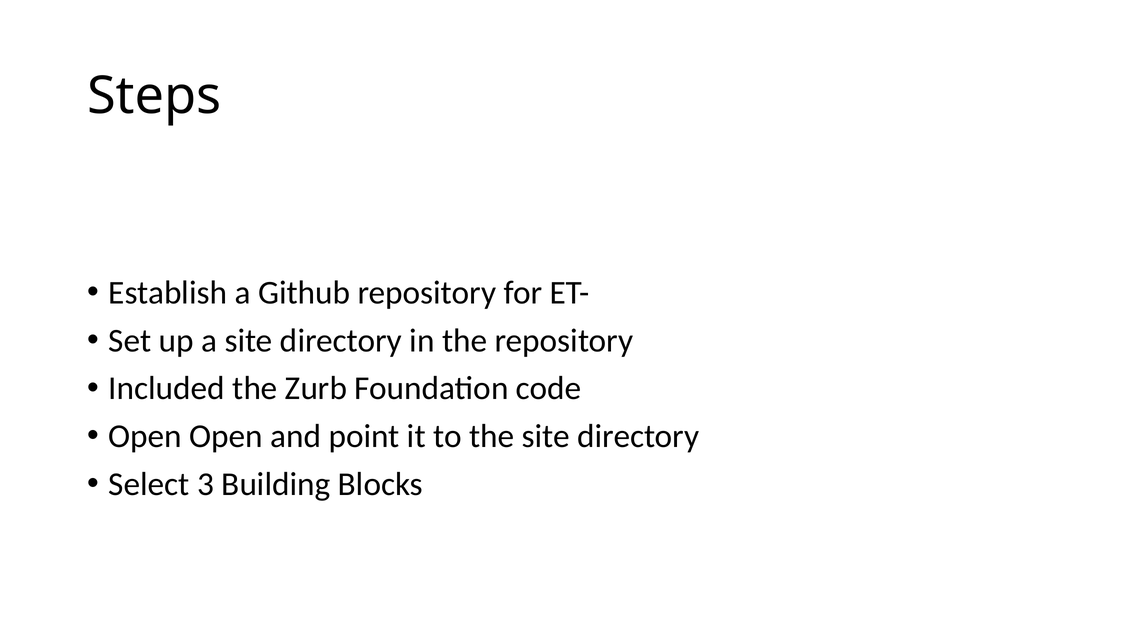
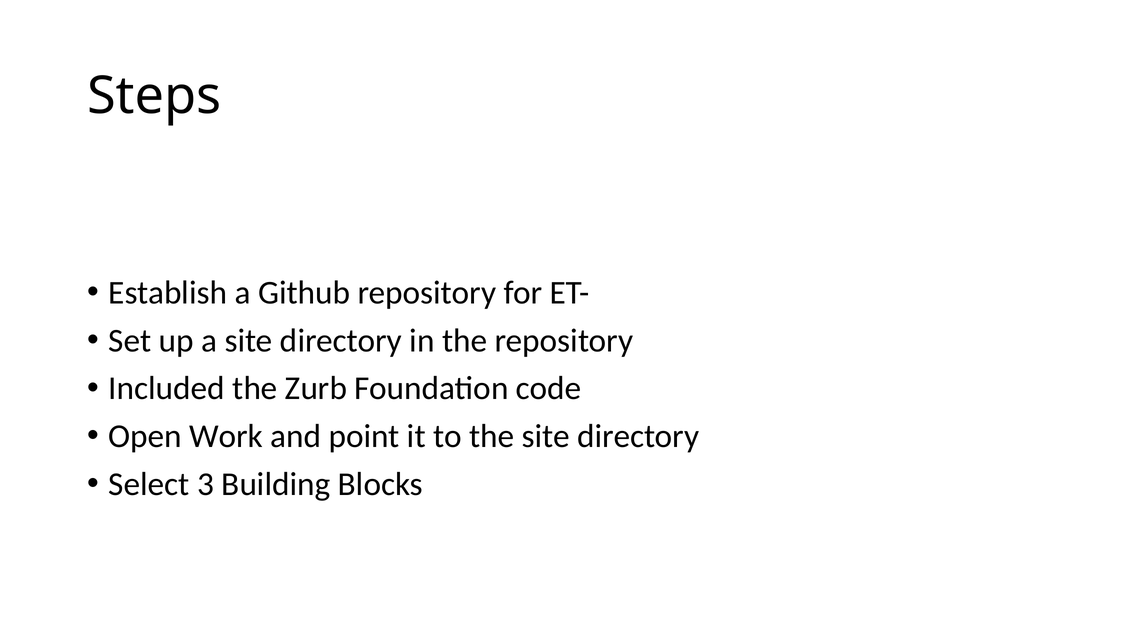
Open Open: Open -> Work (226, 437)
